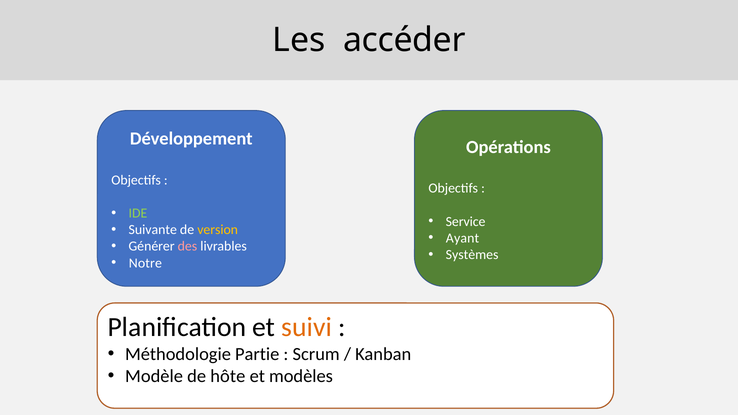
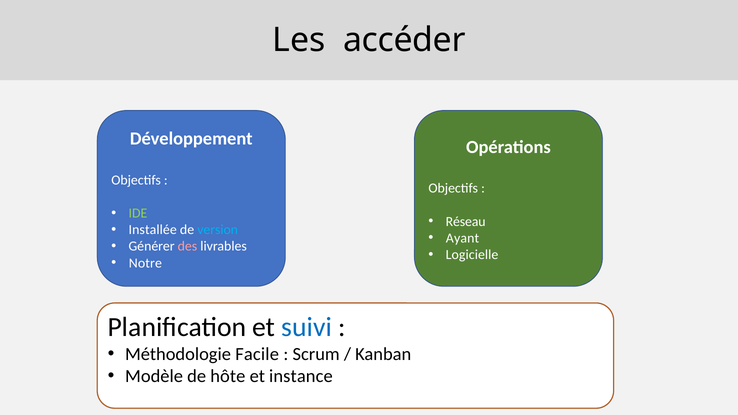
Service: Service -> Réseau (466, 222)
Suivante: Suivante -> Installée (153, 230)
version colour: yellow -> light blue (218, 230)
Systèmes: Systèmes -> Logicielle (472, 255)
suivi colour: orange -> blue (307, 327)
Partie: Partie -> Facile (257, 354)
modèles: modèles -> instance (301, 376)
